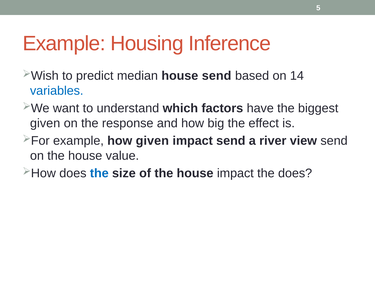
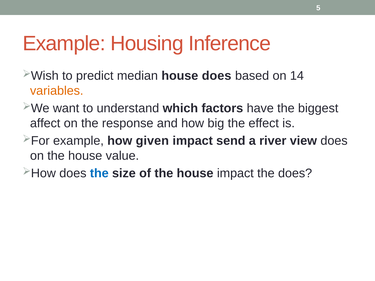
house send: send -> does (217, 76)
variables colour: blue -> orange (57, 91)
given: given -> affect (45, 123)
view send: send -> does (334, 141)
